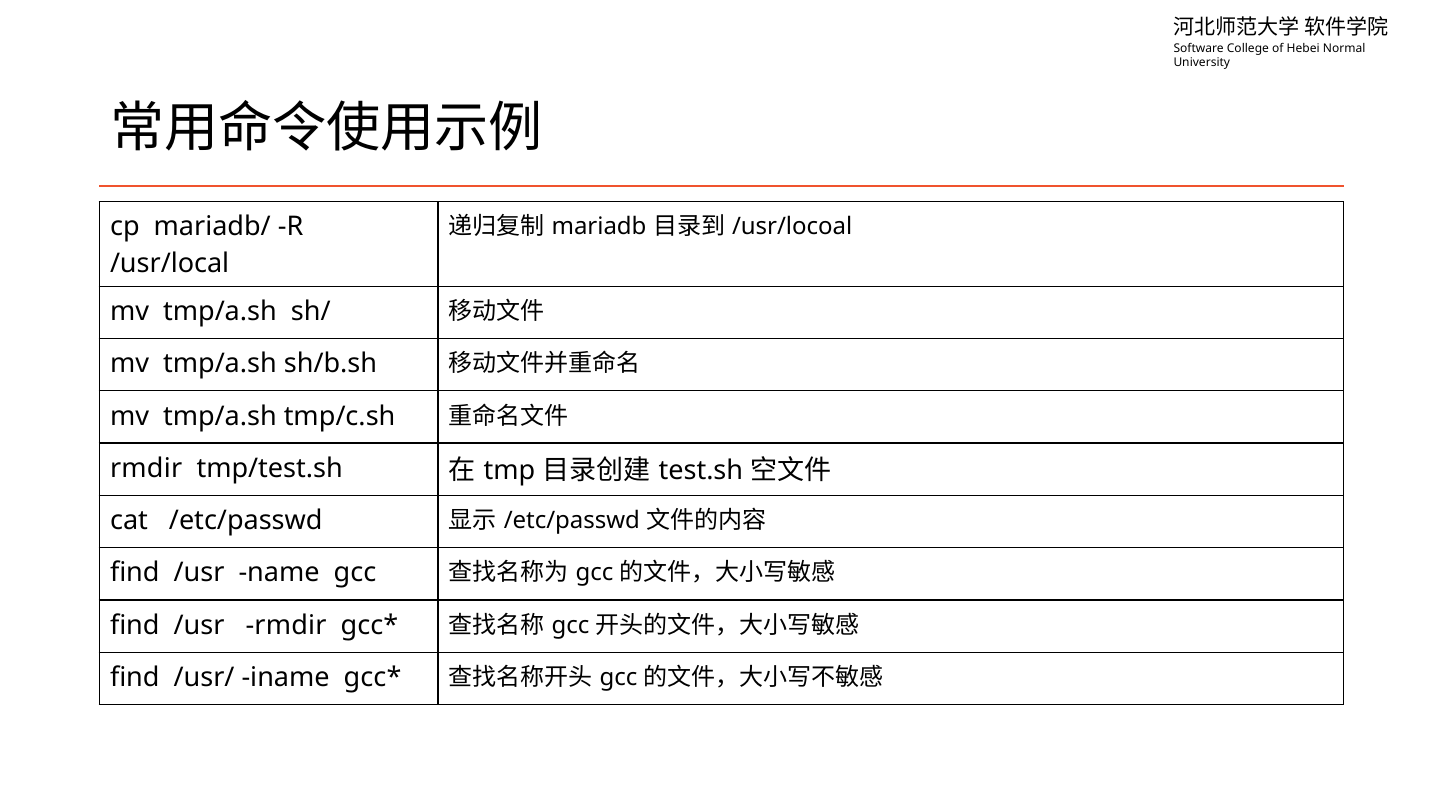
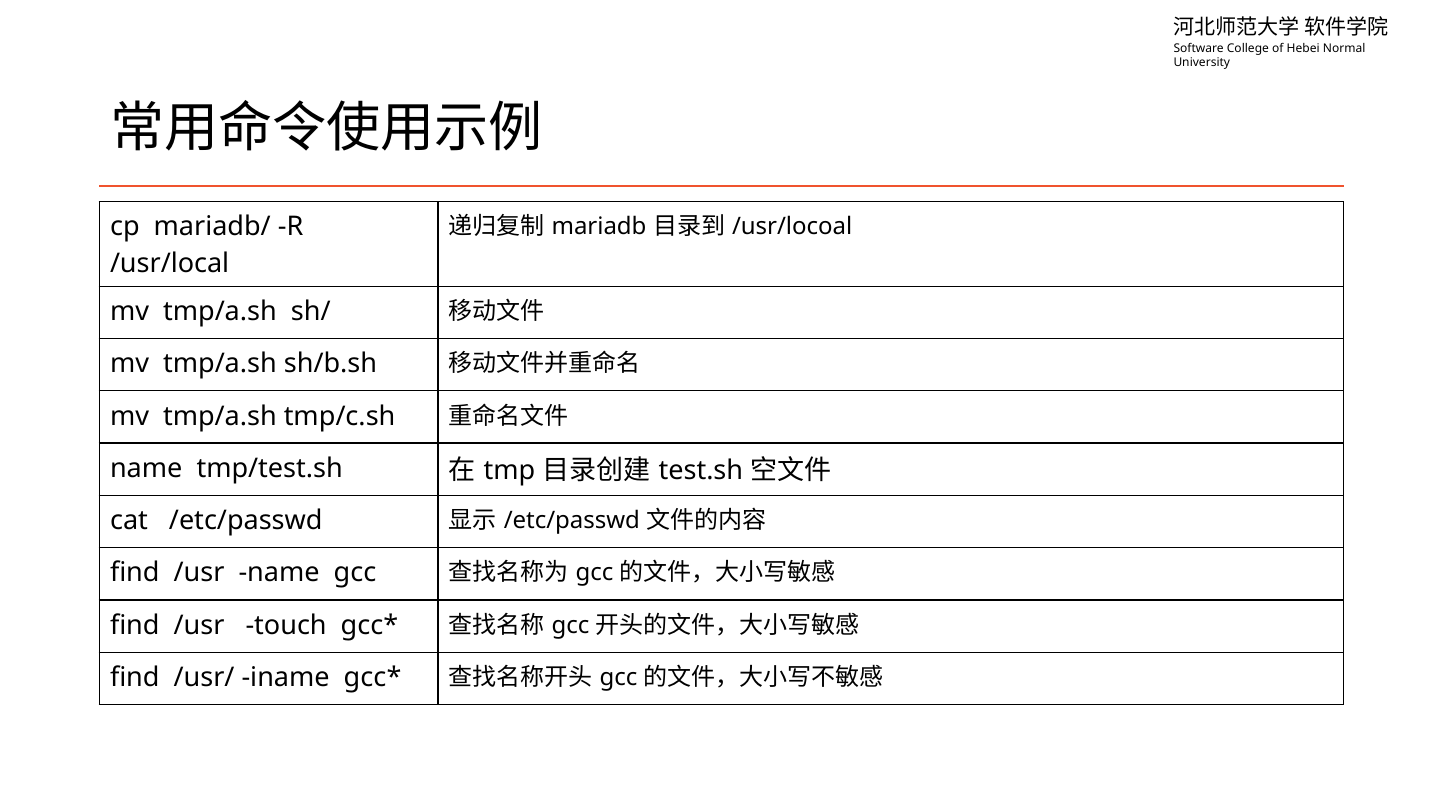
rmdir: rmdir -> name (146, 468)
/usr rmdir: rmdir -> touch (286, 625)
